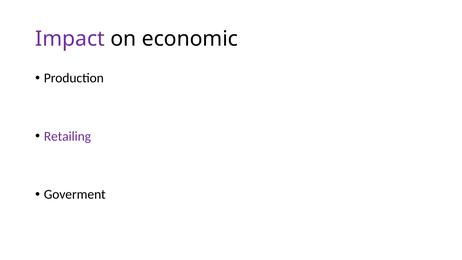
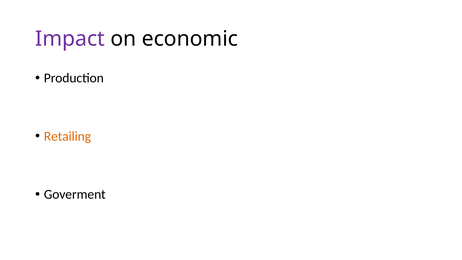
Retailing colour: purple -> orange (67, 136)
